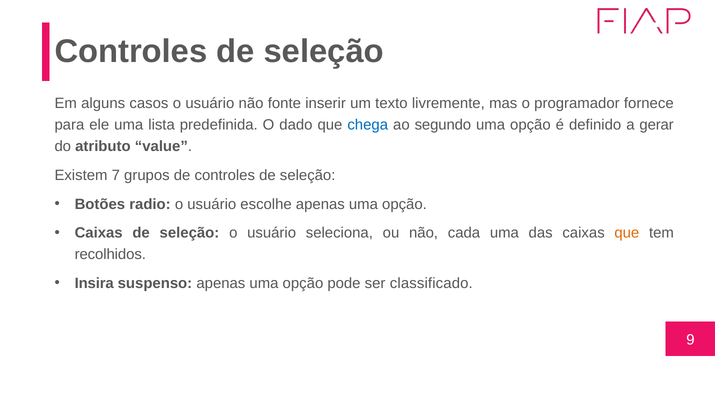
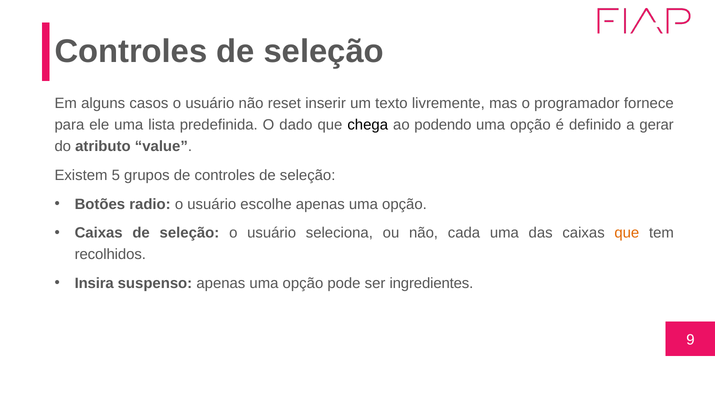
fonte: fonte -> reset (284, 104)
chega colour: blue -> black (368, 125)
segundo: segundo -> podendo (443, 125)
7: 7 -> 5 (116, 175)
classificado: classificado -> ingredientes (431, 283)
